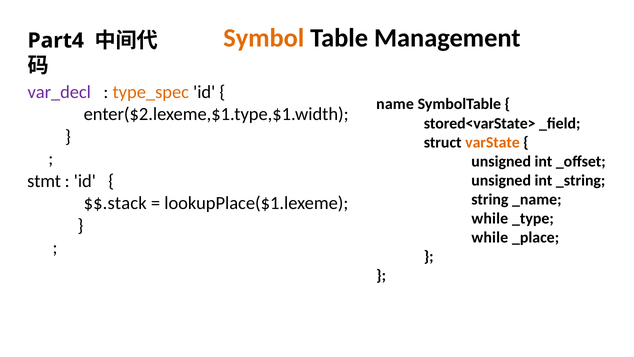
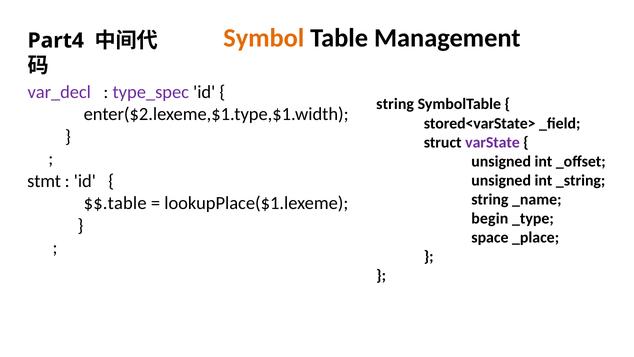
type_spec colour: orange -> purple (151, 92)
name: name -> string (395, 104)
varState colour: orange -> purple (493, 142)
$$.stack: $$.stack -> $$.table (115, 203)
while: while -> begin (490, 218)
while: while -> space (490, 237)
